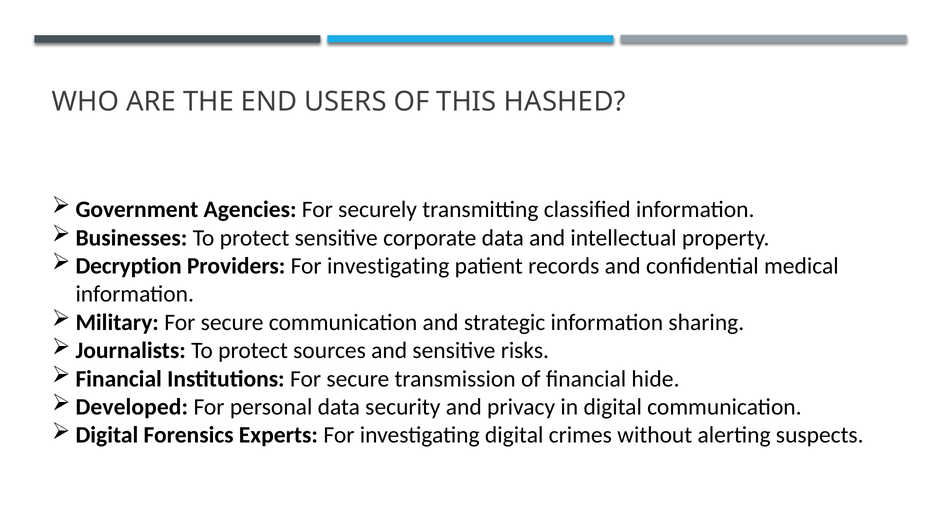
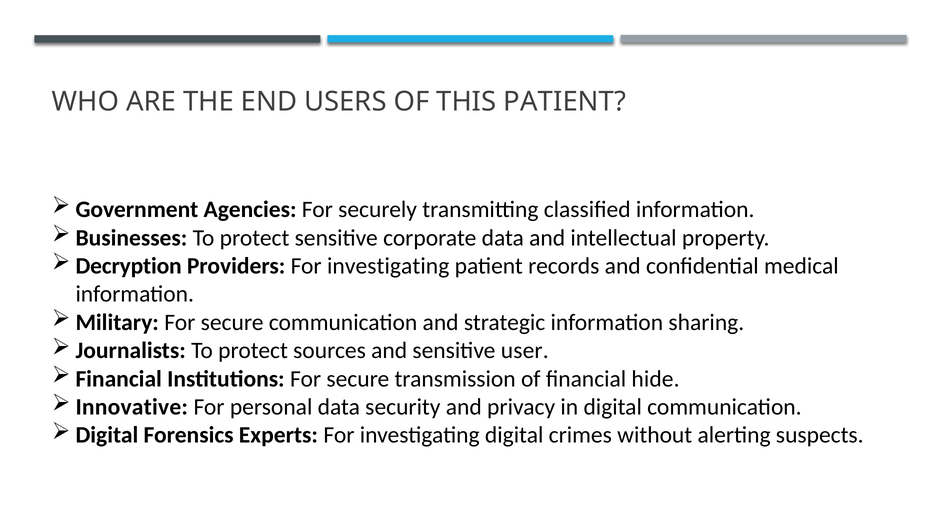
THIS HASHED: HASHED -> PATIENT (565, 102)
risks: risks -> user (525, 351)
Developed: Developed -> Innovative (132, 407)
